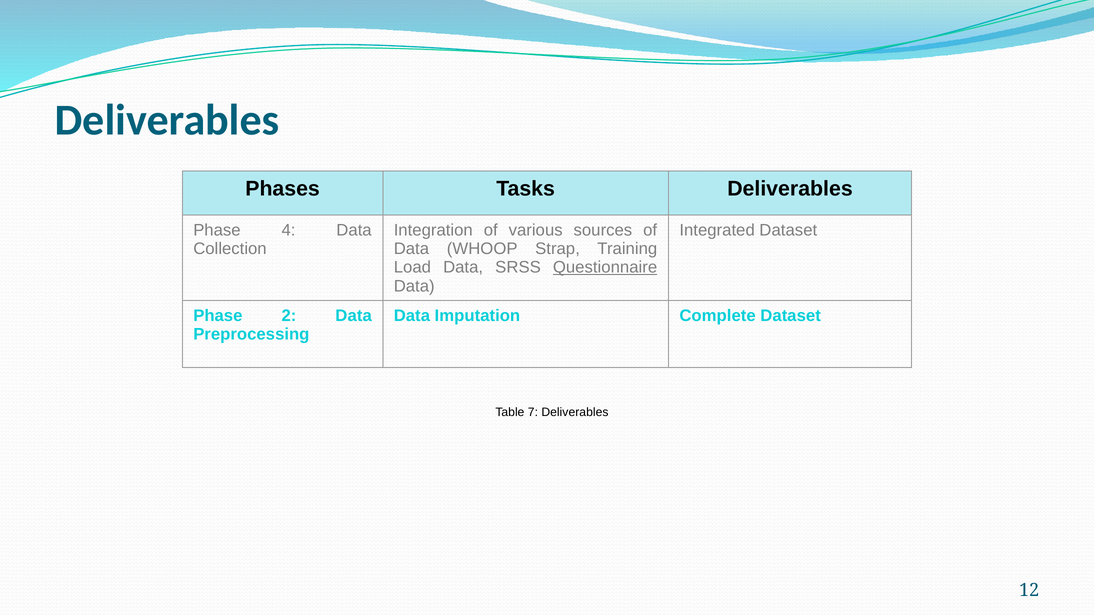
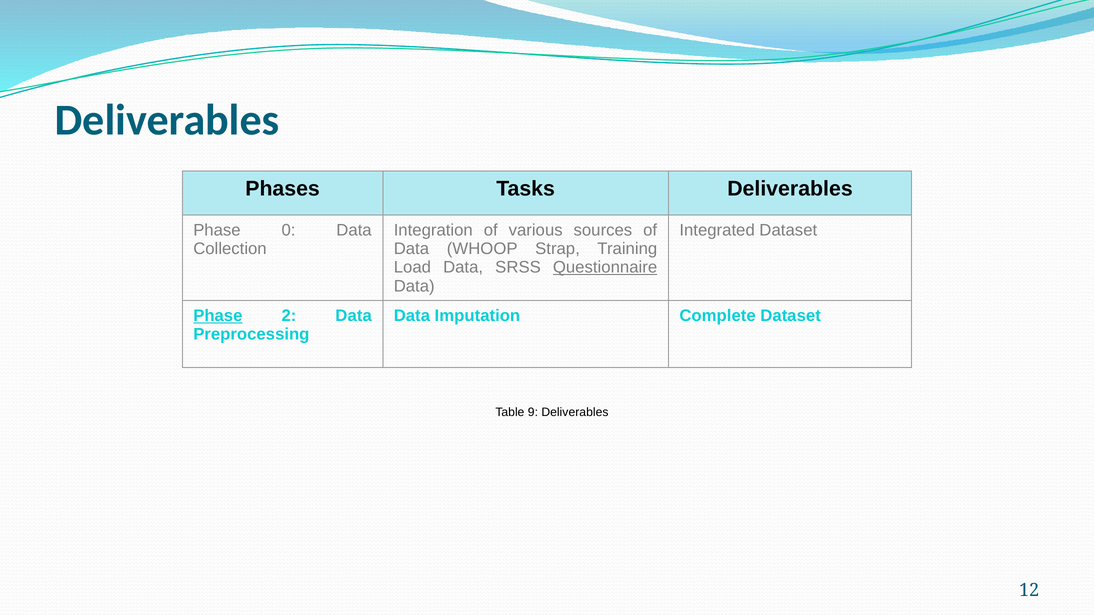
4: 4 -> 0 (289, 230)
Phase underline: none -> present (218, 316)
7: 7 -> 9 (533, 412)
